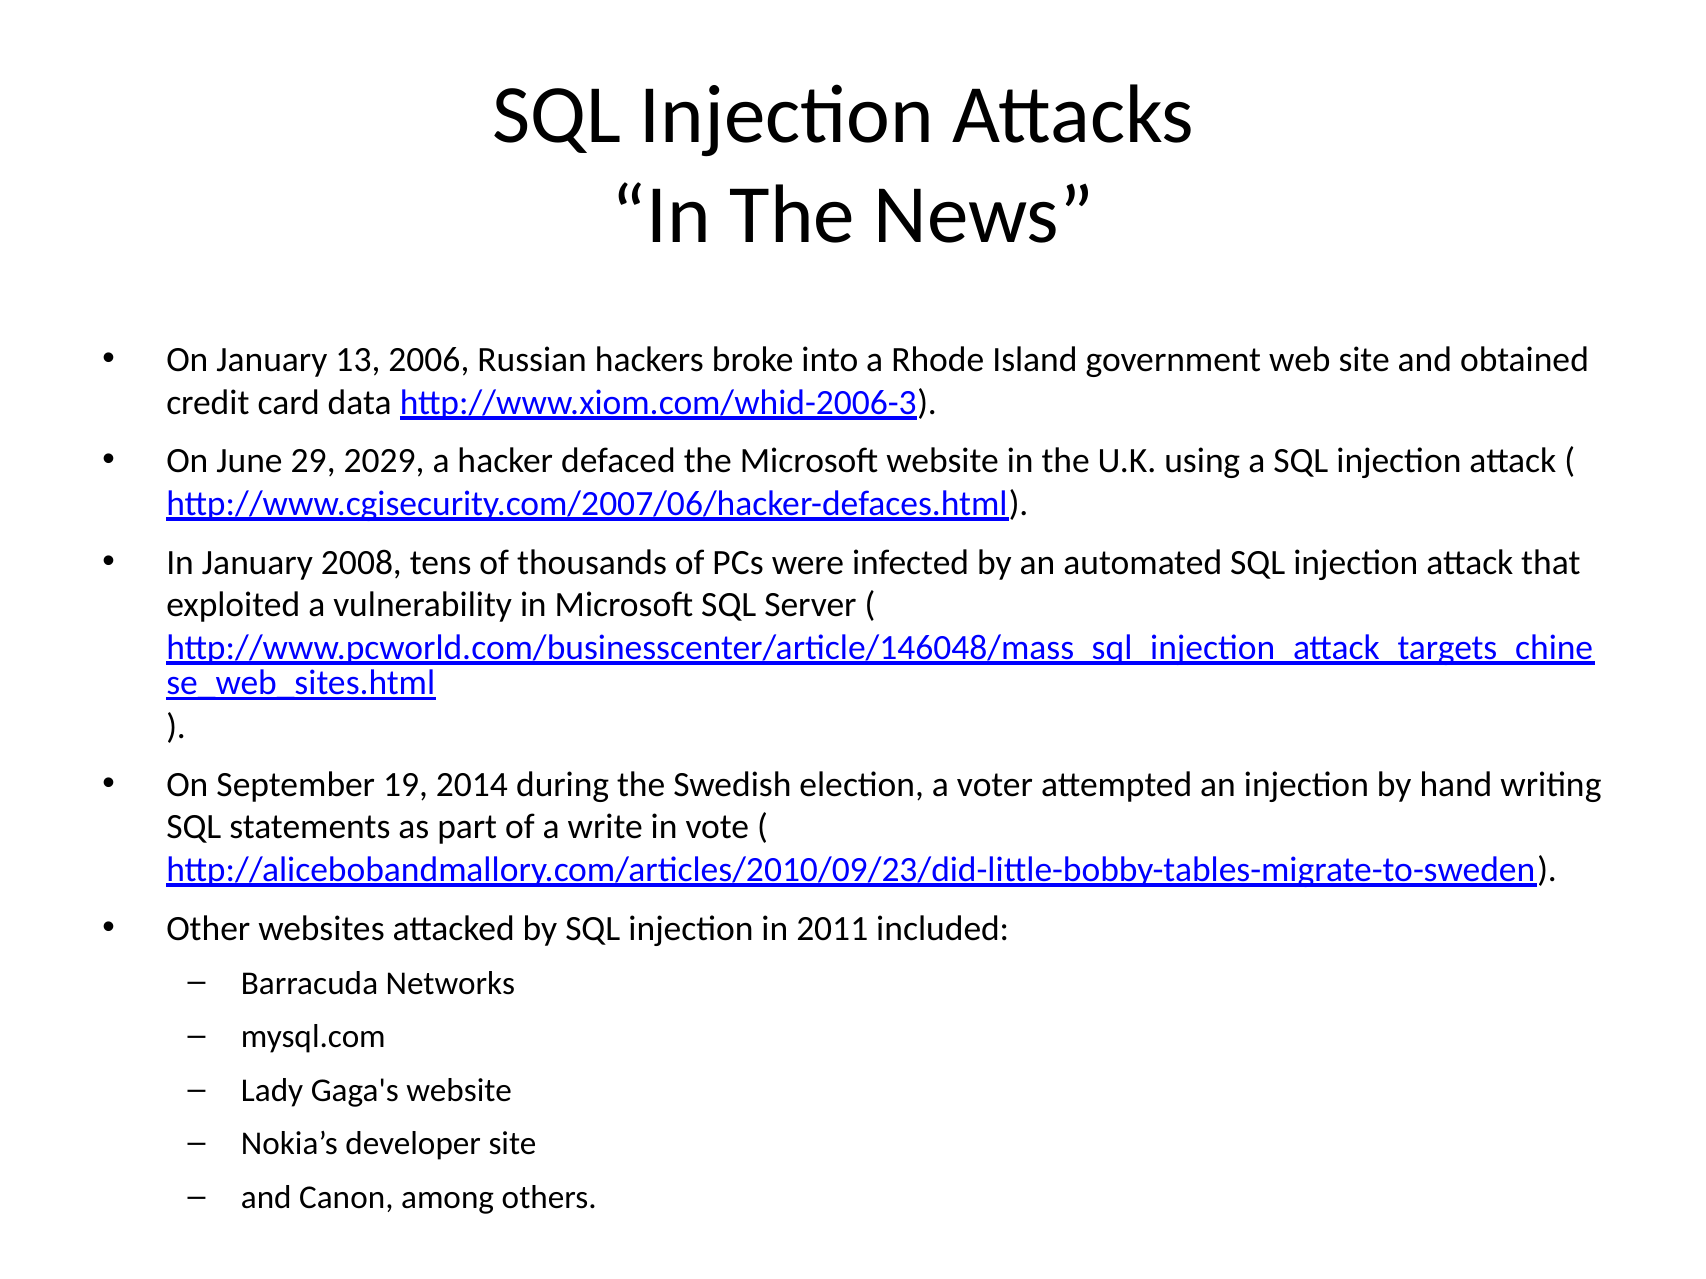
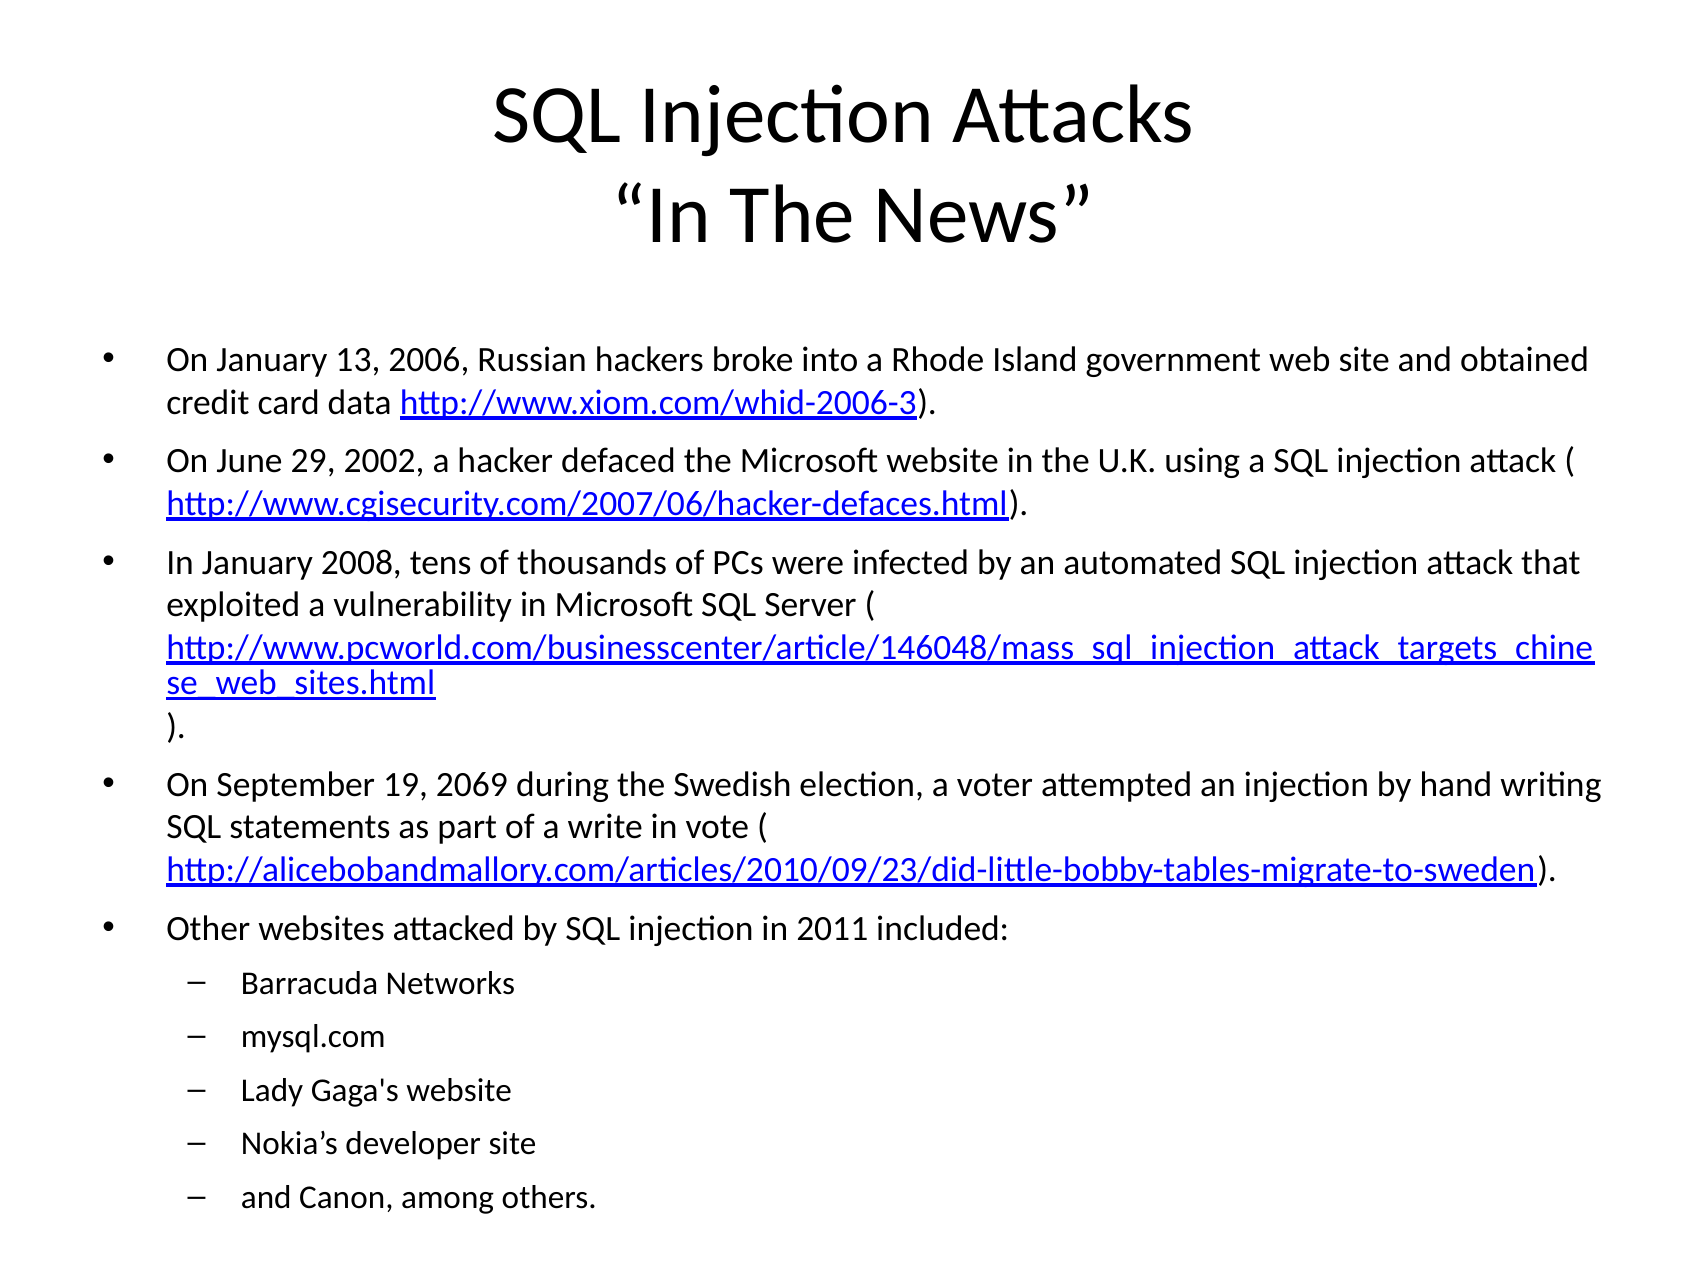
2029: 2029 -> 2002 (384, 461)
2014: 2014 -> 2069 (472, 785)
